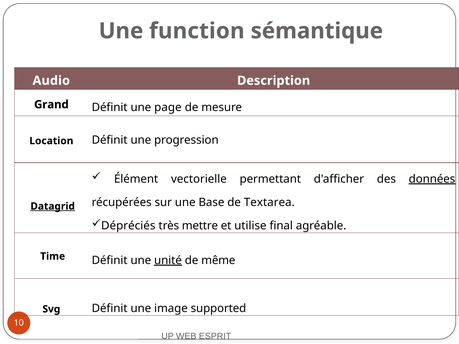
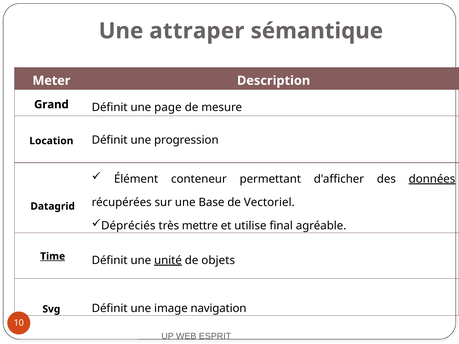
function: function -> attraper (197, 31)
Audio: Audio -> Meter (51, 81)
vectorielle: vectorielle -> conteneur (199, 179)
Textarea: Textarea -> Vectoriel (269, 202)
Datagrid underline: present -> none (53, 206)
Time underline: none -> present (53, 256)
même: même -> objets (218, 260)
supported: supported -> navigation (218, 309)
